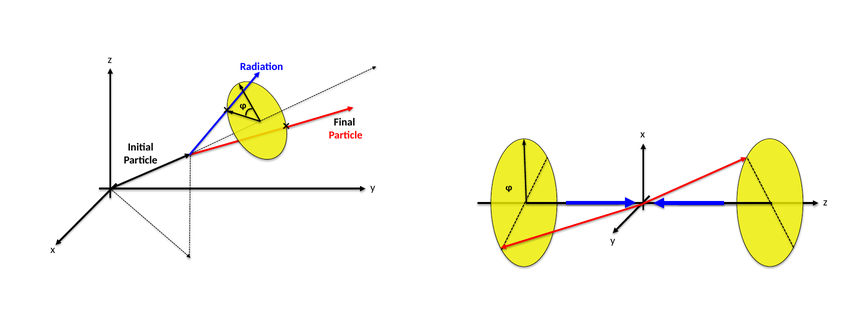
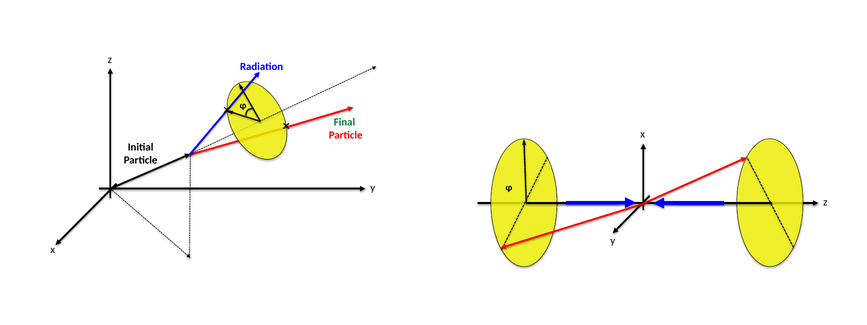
Final colour: black -> green (345, 122)
